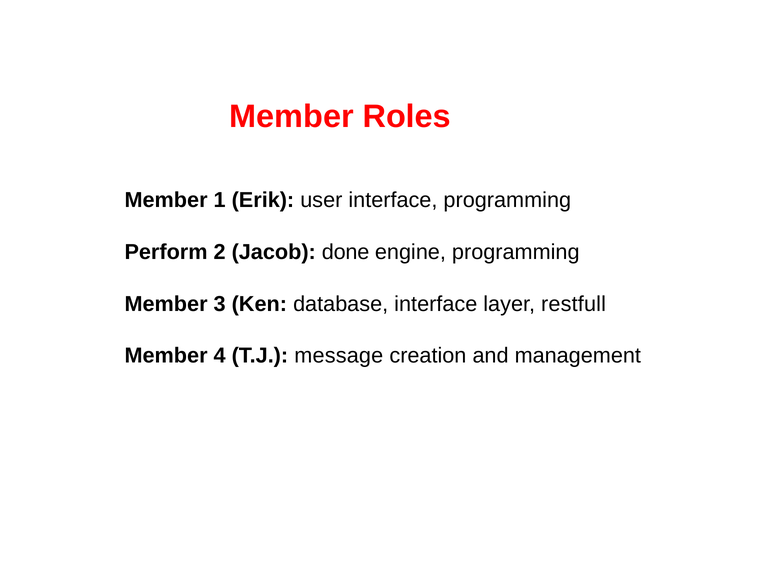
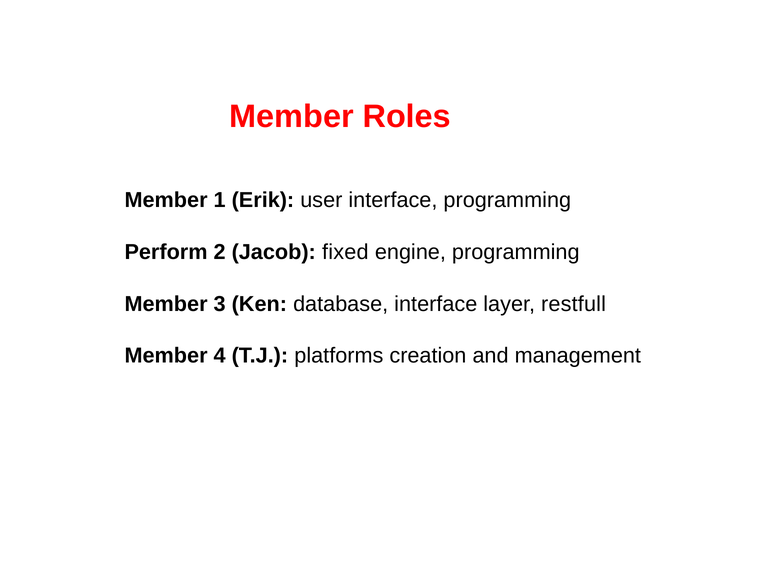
done: done -> fixed (345, 252)
message: message -> platforms (339, 356)
